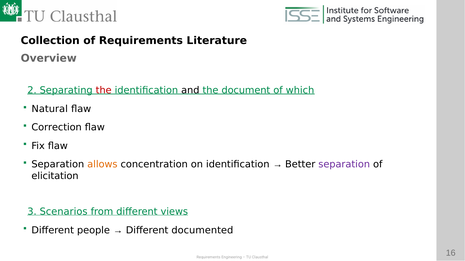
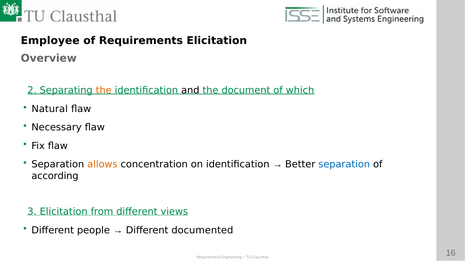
Collection: Collection -> Employee (50, 41)
Requirements Literature: Literature -> Elicitation (217, 41)
the colour: red -> orange (104, 91)
Correction: Correction -> Necessary (57, 128)
separation colour: purple -> blue (344, 165)
elicitation: elicitation -> according (55, 176)
3 Scenarios: Scenarios -> Elicitation (64, 212)
